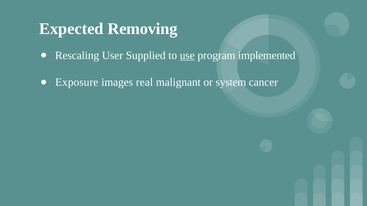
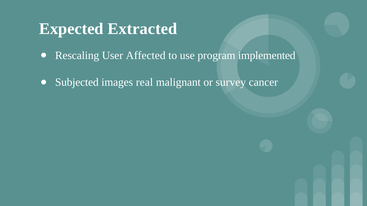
Removing: Removing -> Extracted (142, 29)
Supplied: Supplied -> Affected (146, 56)
use underline: present -> none (187, 56)
Exposure: Exposure -> Subjected (77, 82)
system: system -> survey (231, 82)
